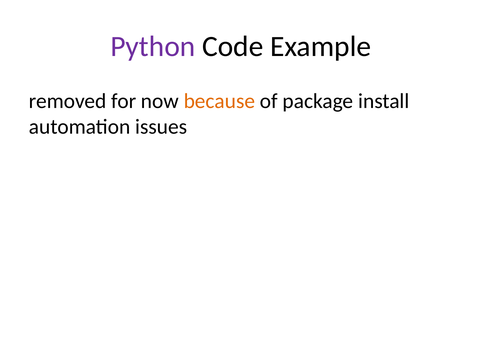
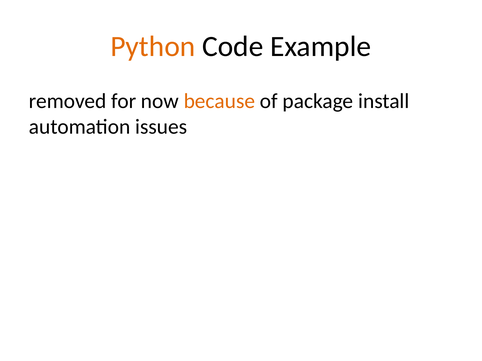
Python colour: purple -> orange (153, 47)
